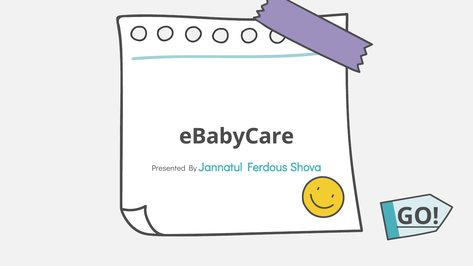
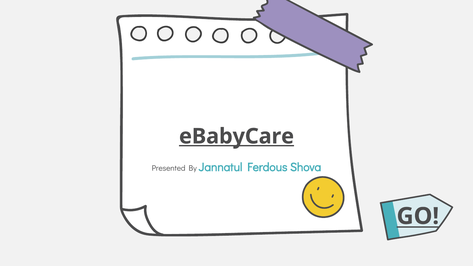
eBabyCare underline: none -> present (237, 136)
